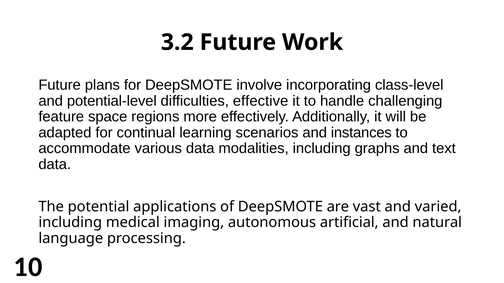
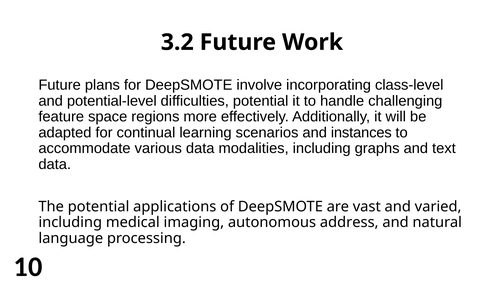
difficulties effective: effective -> potential (261, 101)
artificial: artificial -> address (349, 223)
